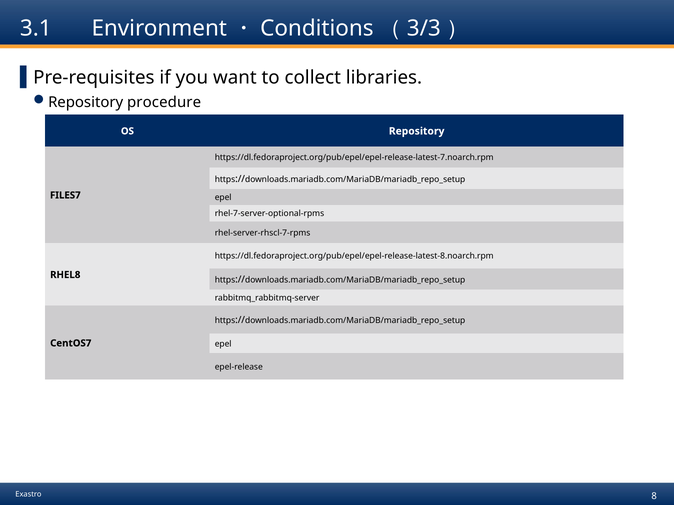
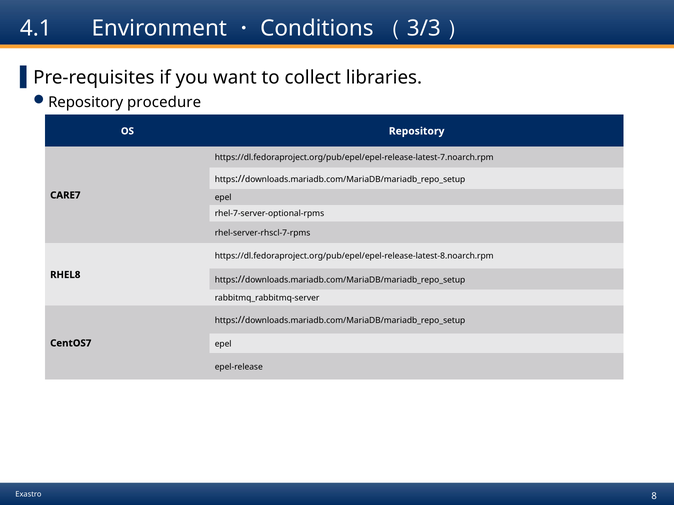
3.1: 3.1 -> 4.1 (36, 29)
FILES7: FILES7 -> CARE7 (65, 195)
